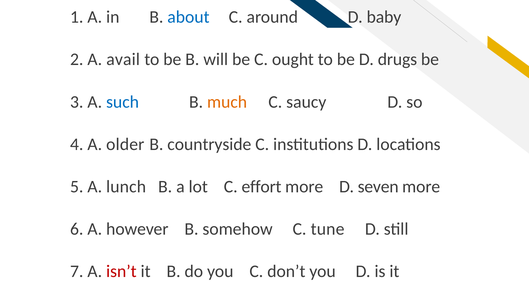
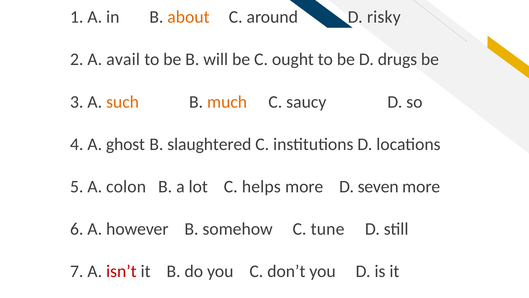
about colour: blue -> orange (188, 17)
baby: baby -> risky (384, 17)
such colour: blue -> orange (123, 102)
older: older -> ghost (125, 144)
countryside: countryside -> slaughtered (209, 144)
lunch: lunch -> colon (126, 186)
effort: effort -> helps (261, 186)
